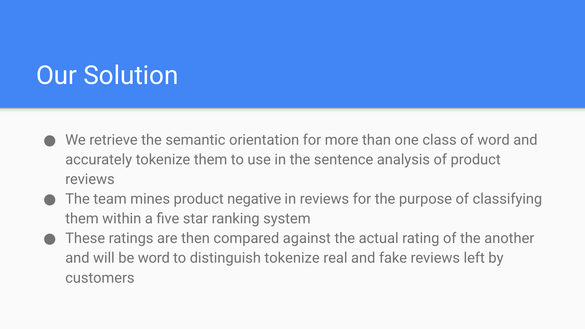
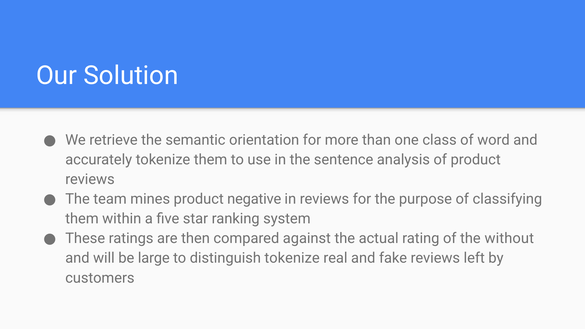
another: another -> without (509, 238)
be word: word -> large (154, 258)
